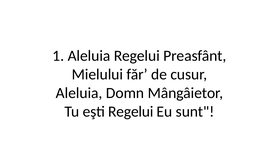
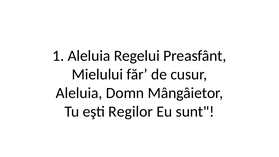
eşti Regelui: Regelui -> Regilor (131, 112)
